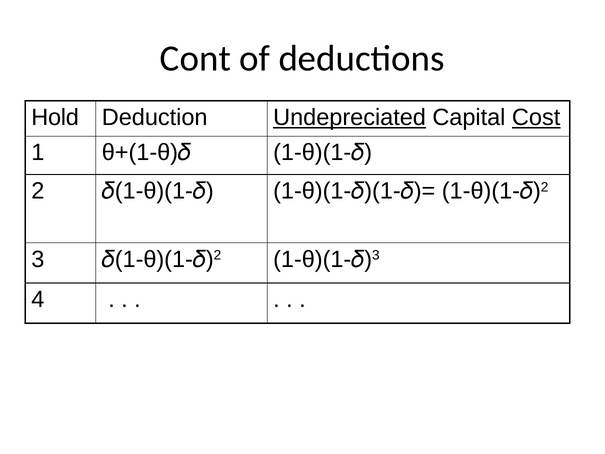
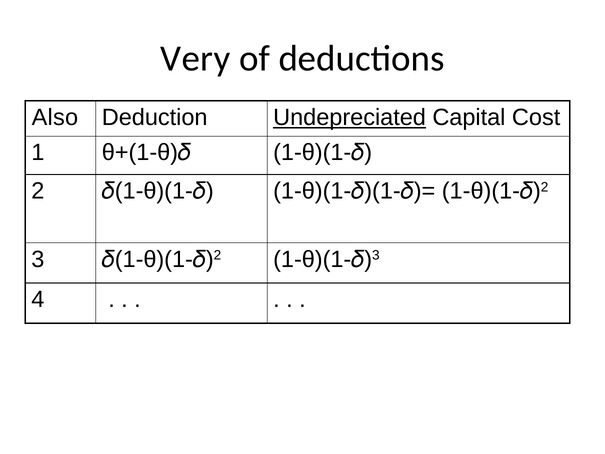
Cont: Cont -> Very (195, 59)
Hold: Hold -> Also (55, 117)
Cost underline: present -> none (536, 117)
